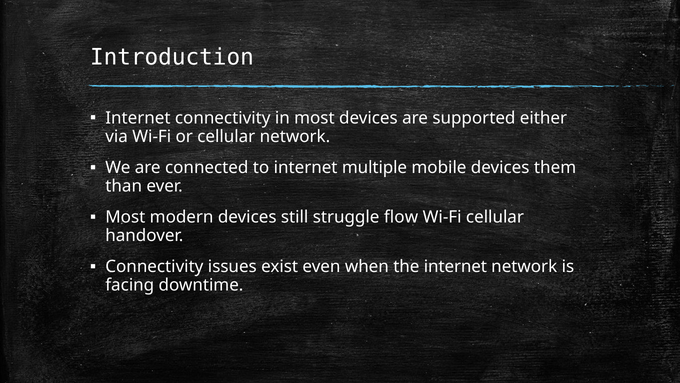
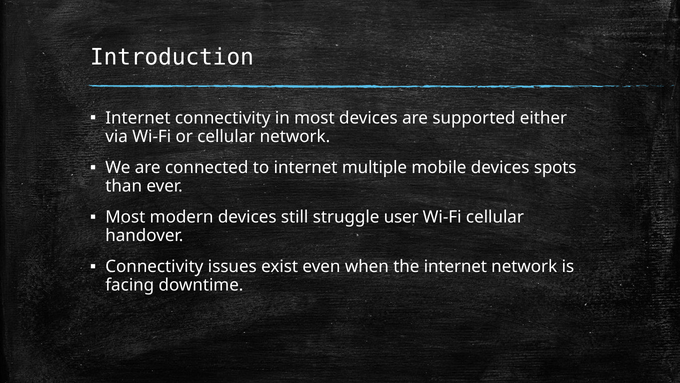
them: them -> spots (555, 167)
flow: flow -> user (401, 217)
